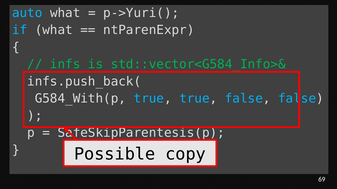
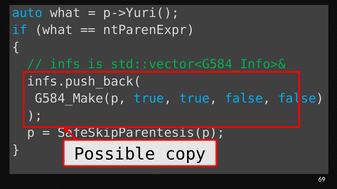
G584_With(p: G584_With(p -> G584_Make(p (80, 99)
